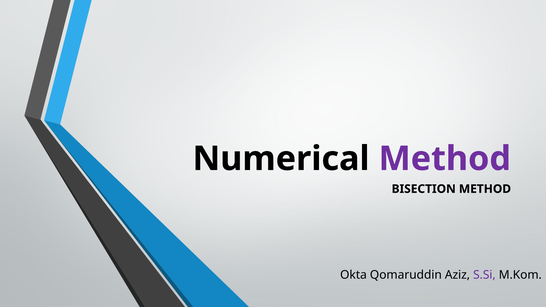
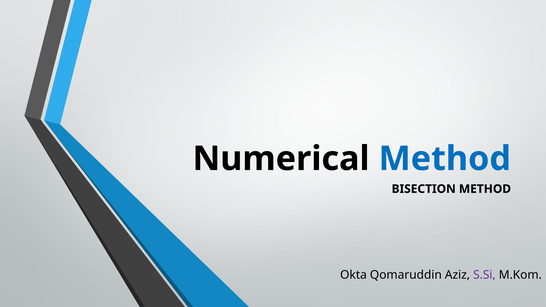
Method colour: purple -> blue (445, 159)
